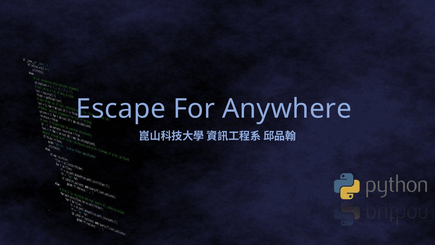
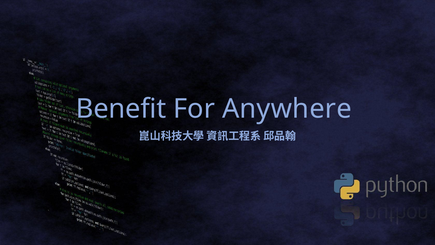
Escape: Escape -> Benefit (121, 109)
